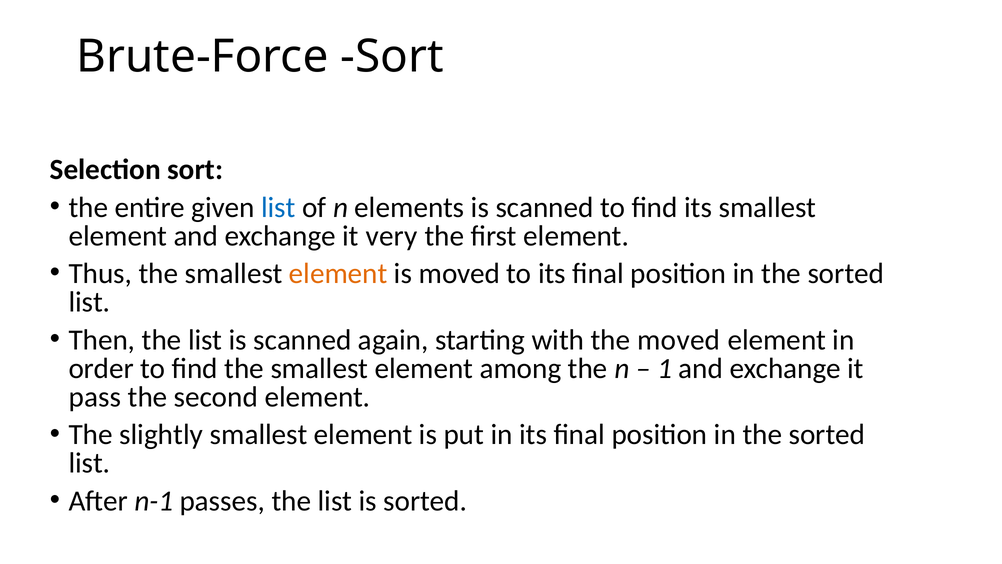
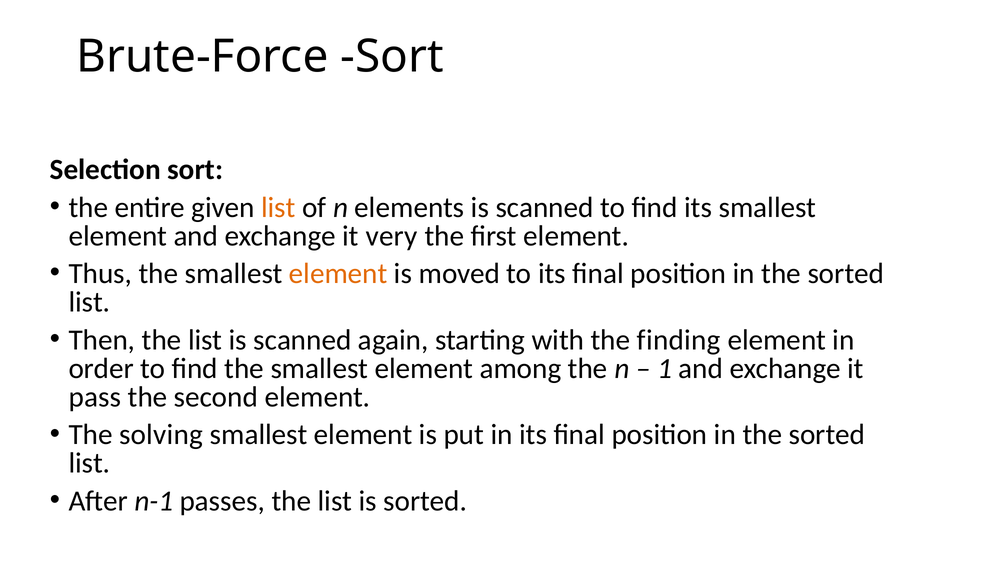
list colour: blue -> orange (278, 207)
the moved: moved -> finding (679, 340)
slightly: slightly -> solving (161, 434)
